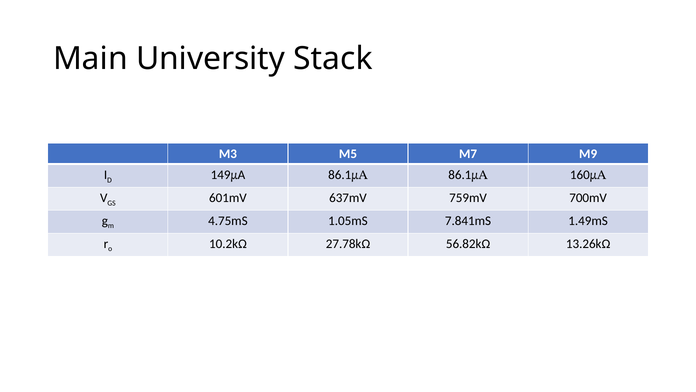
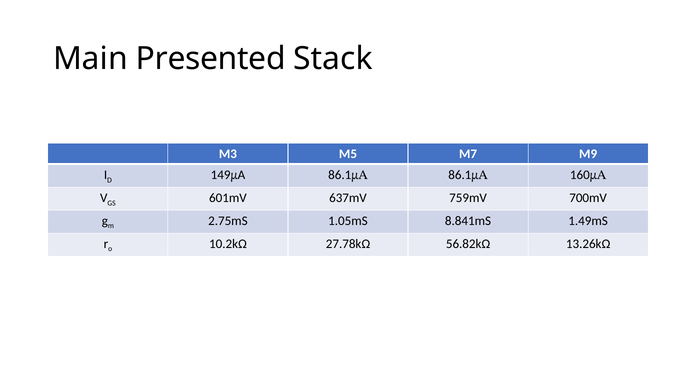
University: University -> Presented (211, 58)
4.75mS: 4.75mS -> 2.75mS (228, 221)
7.841mS: 7.841mS -> 8.841mS (468, 221)
